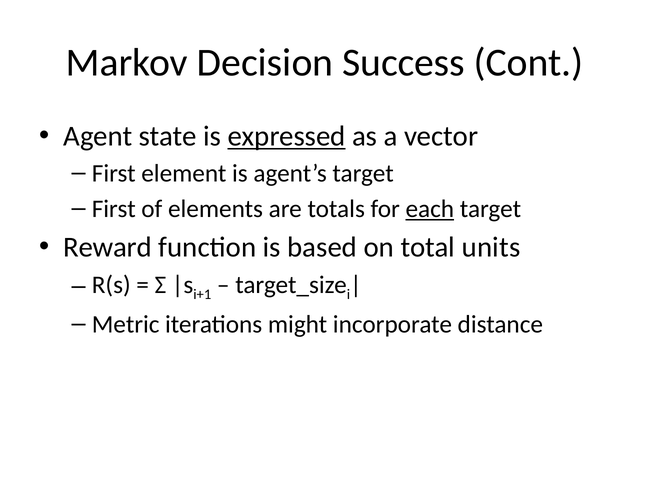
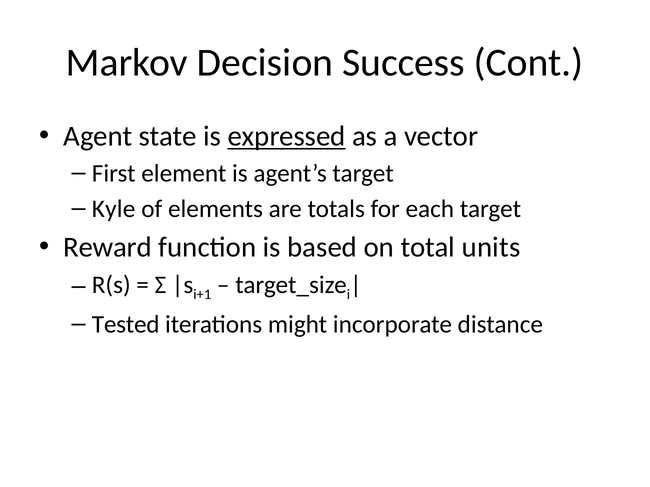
First: First -> Kyle (114, 209)
each underline: present -> none (430, 209)
Metric: Metric -> Tested (126, 325)
